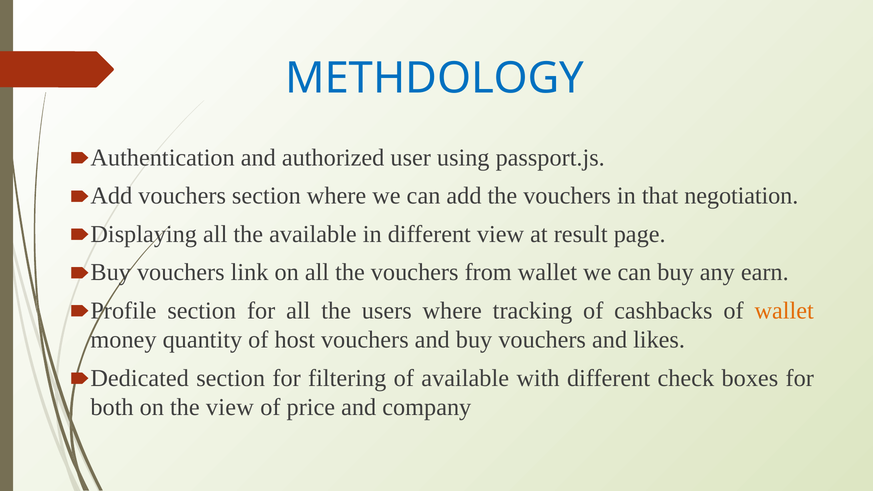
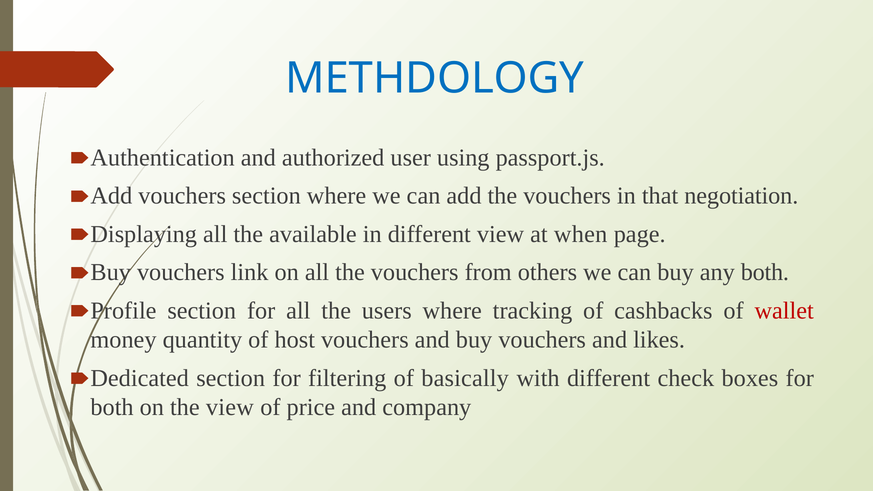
result: result -> when (581, 234)
from wallet: wallet -> others (547, 272)
any earn: earn -> both (765, 272)
wallet colour: orange -> red (784, 311)
of available: available -> basically (465, 378)
